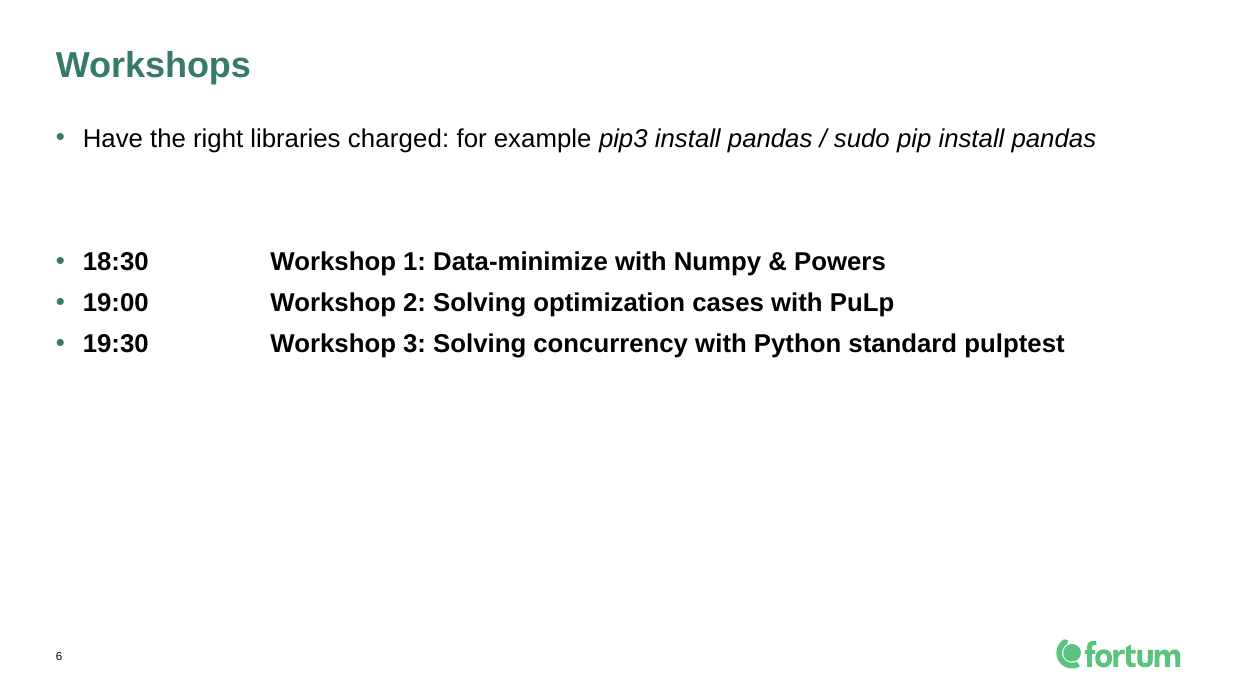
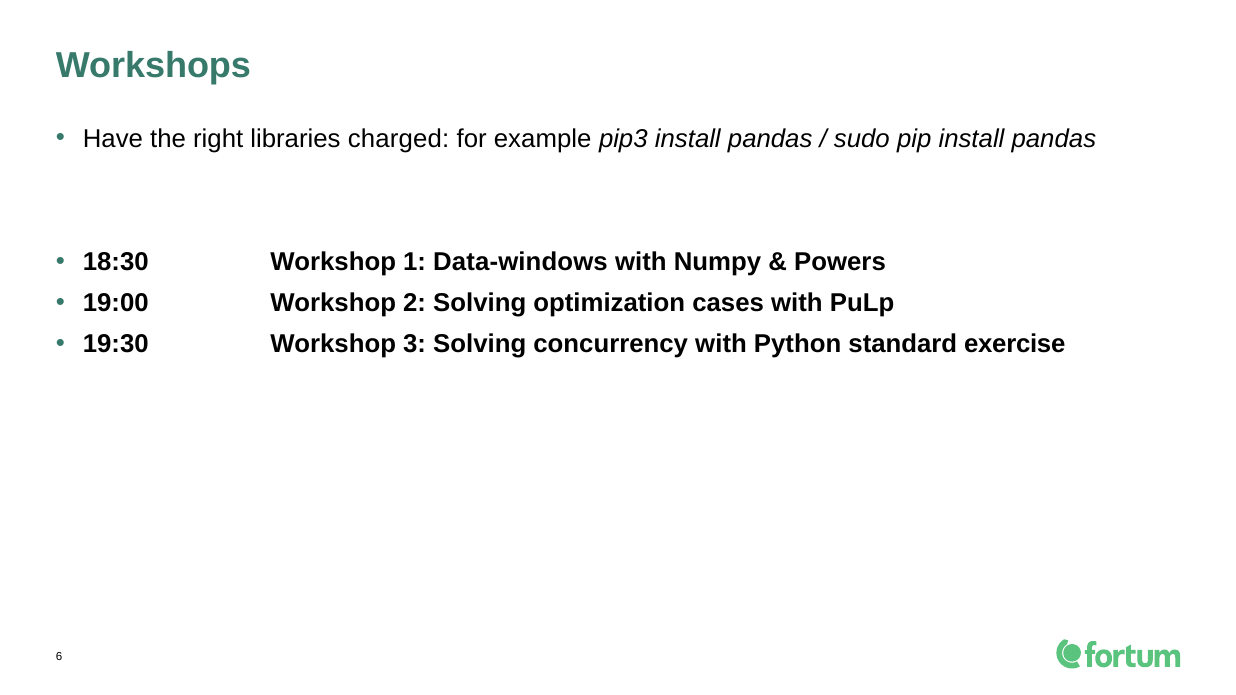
Data-minimize: Data-minimize -> Data-windows (520, 262)
pulptest: pulptest -> exercise (1015, 345)
